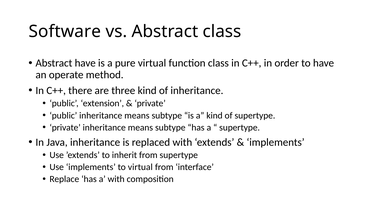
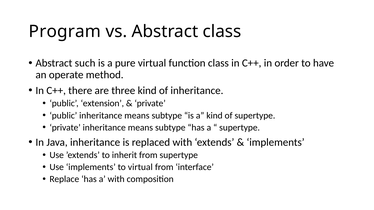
Software: Software -> Program (65, 31)
Abstract have: have -> such (85, 63)
